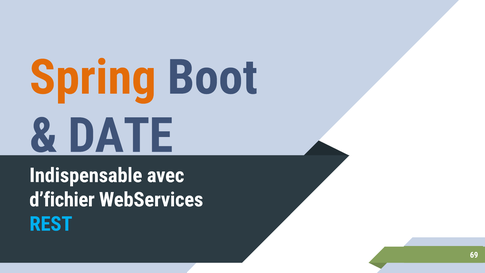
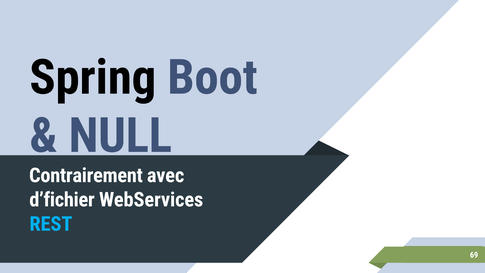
Spring colour: orange -> black (93, 78)
DATE: DATE -> NULL (120, 136)
Indispensable: Indispensable -> Contrairement (86, 175)
